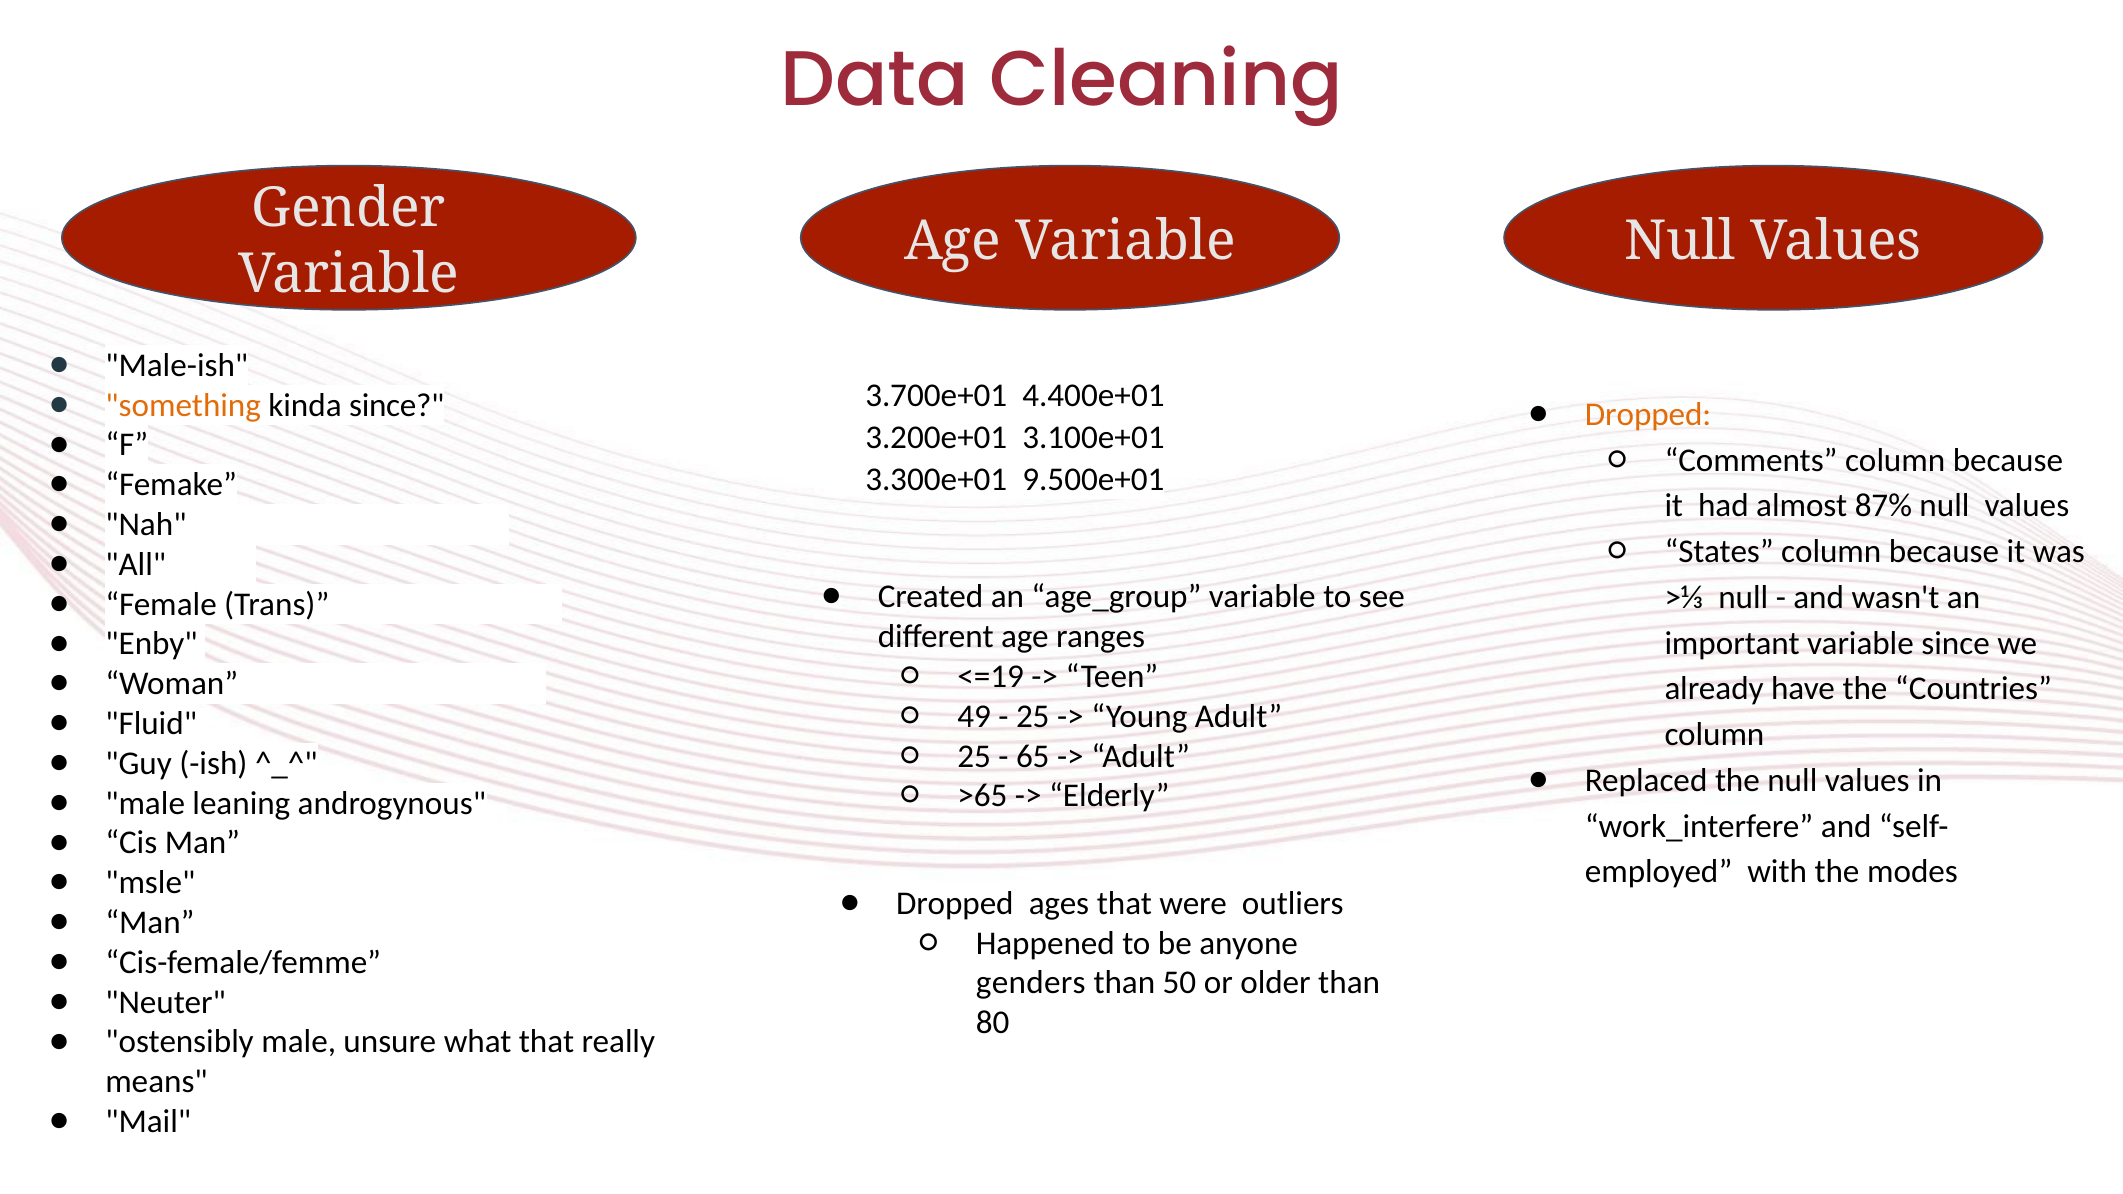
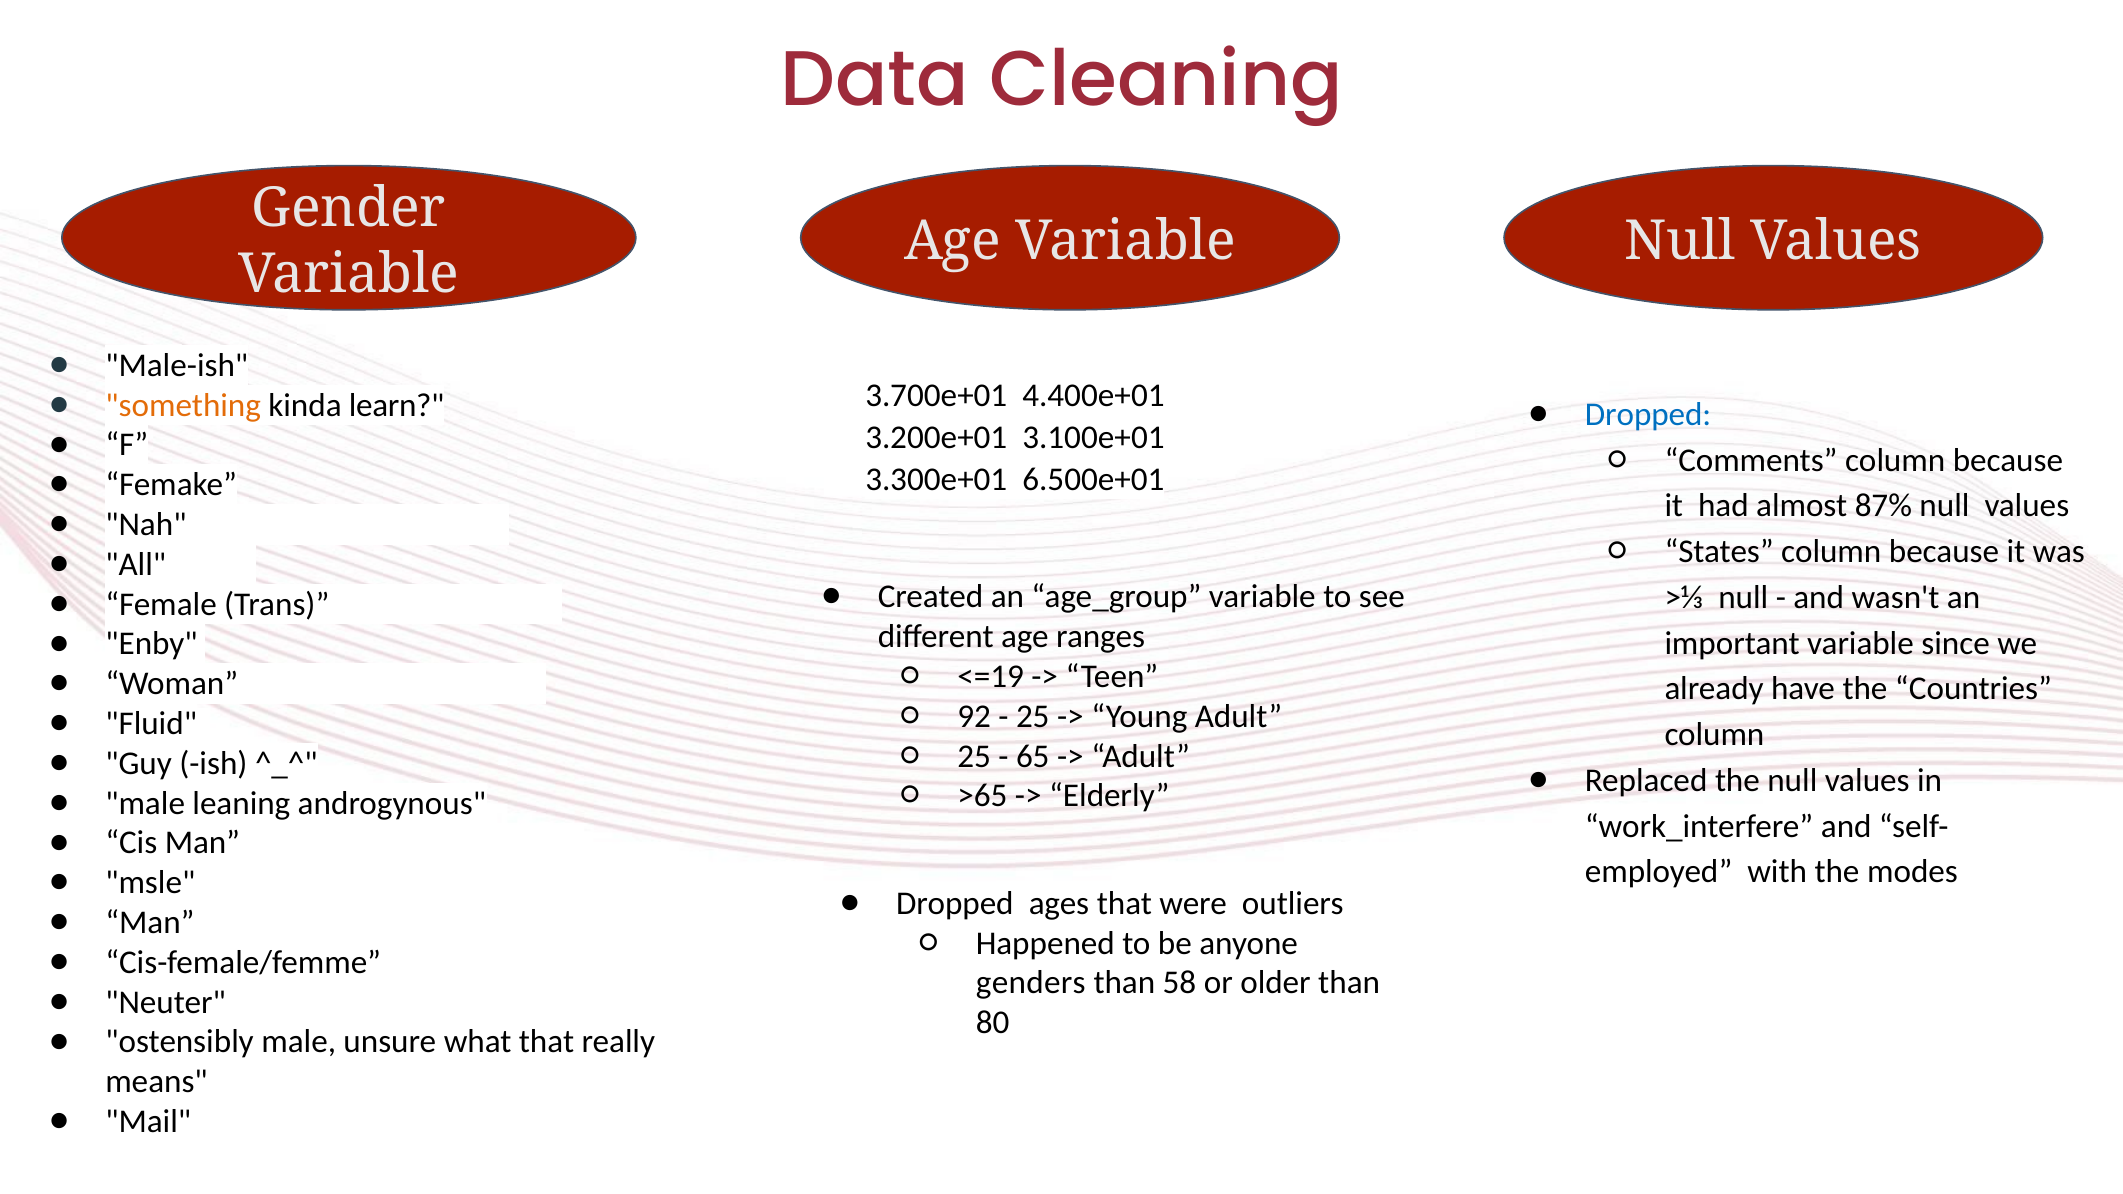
kinda since: since -> learn (397, 405)
Dropped colour: orange -> blue (1648, 415)
9.500e+01: 9.500e+01 -> 6.500e+01 (1093, 479)
49: 49 -> 92 (974, 716)
50: 50 -> 58 (1179, 983)
